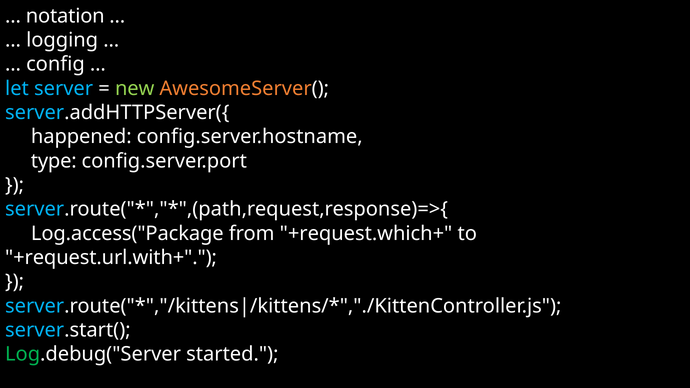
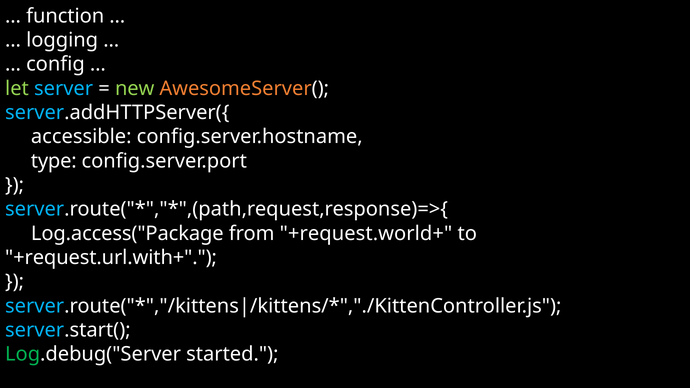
notation: notation -> function (65, 16)
let colour: light blue -> light green (17, 89)
happened: happened -> accessible (81, 137)
+request.which+: +request.which+ -> +request.world+ (366, 233)
